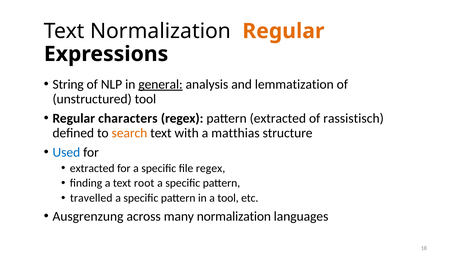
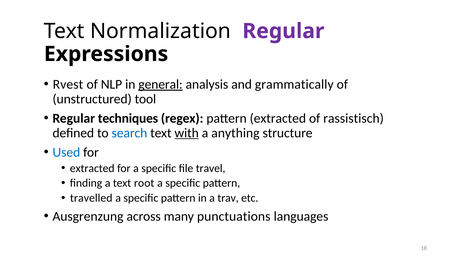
Regular colour: orange -> purple (283, 31)
String: String -> Rvest (68, 84)
lemmatization: lemmatization -> grammatically (294, 84)
characters: characters -> techniques (128, 118)
search colour: orange -> blue (129, 133)
with underline: none -> present (187, 133)
matthias: matthias -> anything (235, 133)
file regex: regex -> travel (211, 168)
a tool: tool -> trav (228, 198)
many normalization: normalization -> punctuations (234, 216)
